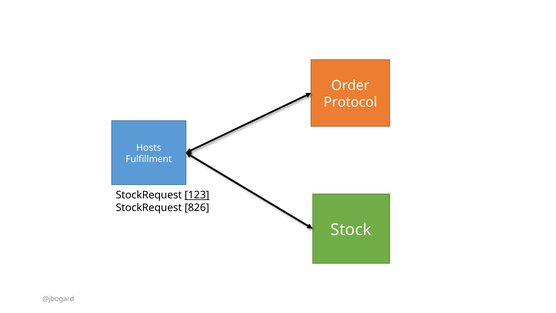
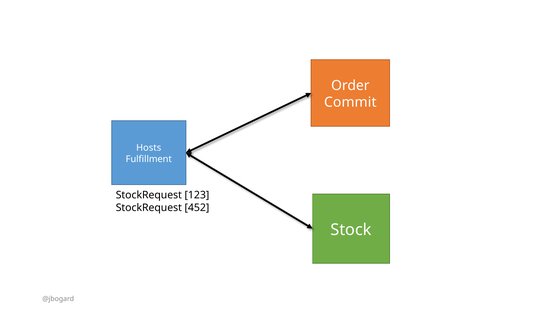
Protocol: Protocol -> Commit (350, 102)
123 underline: present -> none (197, 195)
826: 826 -> 452 (197, 208)
